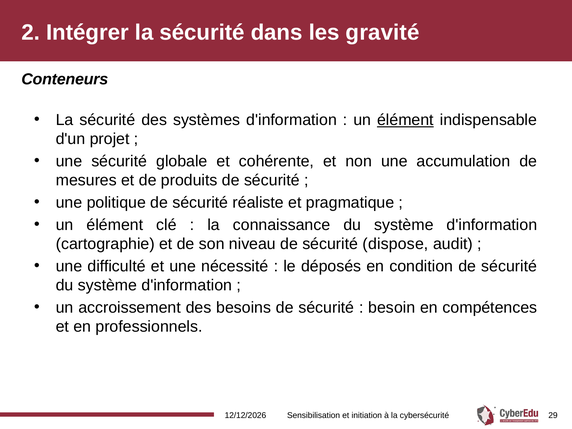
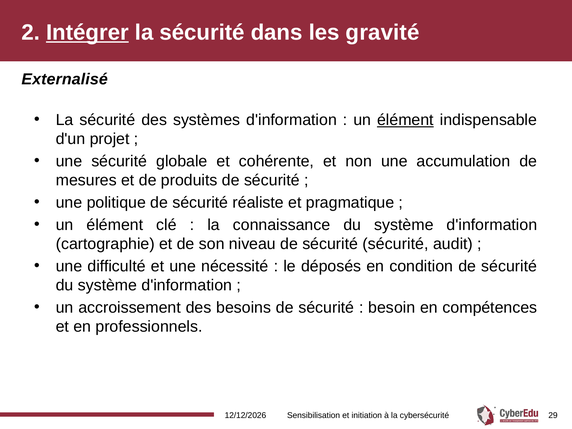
Intégrer underline: none -> present (87, 33)
Conteneurs: Conteneurs -> Externalisé (65, 79)
sécurité dispose: dispose -> sécurité (396, 244)
